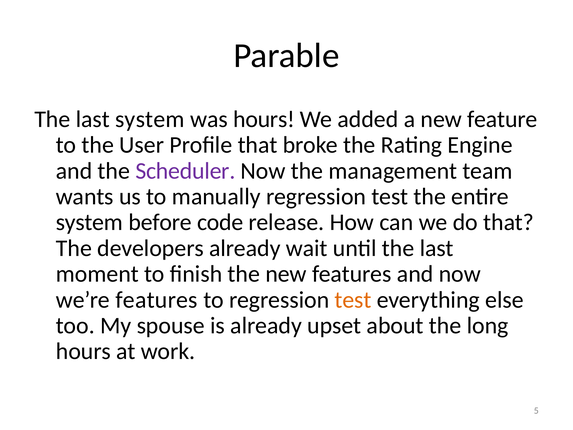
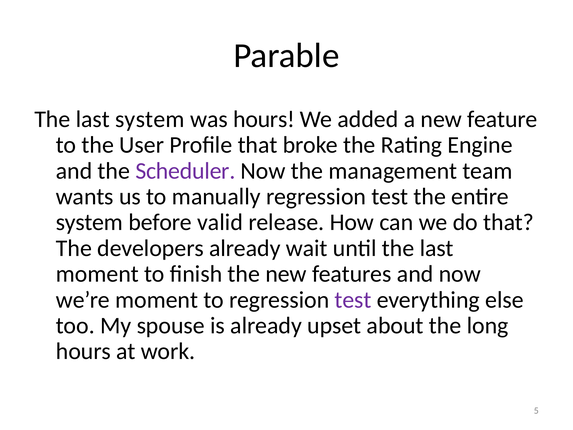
code: code -> valid (220, 222)
we’re features: features -> moment (157, 300)
test colour: orange -> purple (353, 300)
